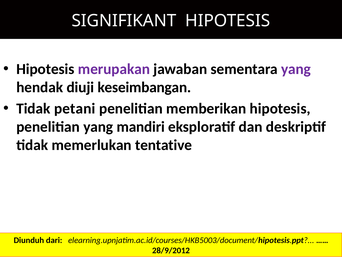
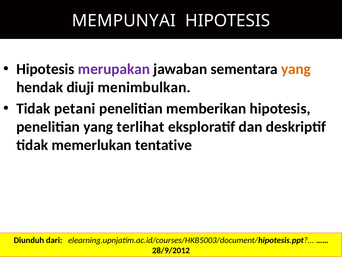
SIGNIFIKANT: SIGNIFIKANT -> MEMPUNYAI (124, 21)
yang colour: purple -> orange (296, 69)
keseimbangan: keseimbangan -> menimbulkan (144, 87)
mandiri: mandiri -> terlihat (141, 127)
